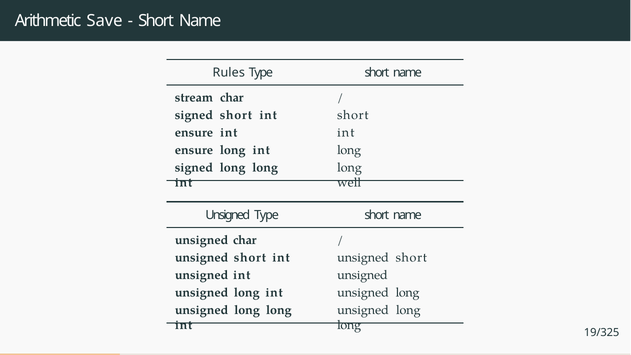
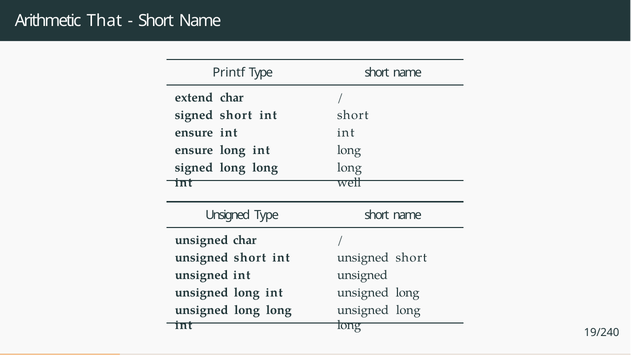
Save: Save -> That (104, 21)
Rules: Rules -> Printf (229, 73)
stream: stream -> extend (194, 98)
19/325: 19/325 -> 19/240 (602, 333)
